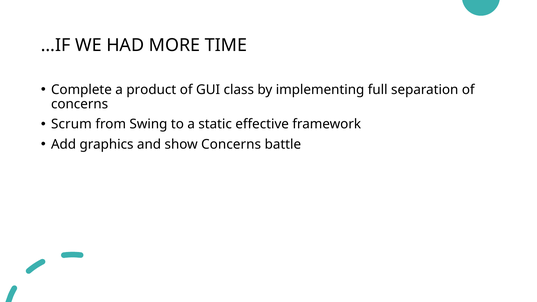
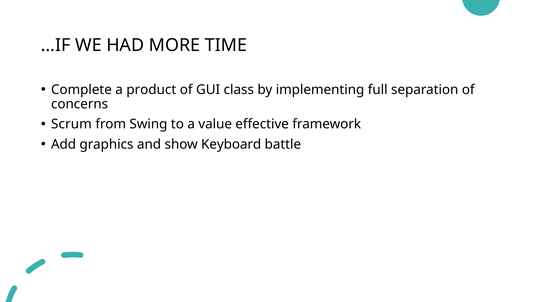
static: static -> value (215, 124)
show Concerns: Concerns -> Keyboard (231, 144)
